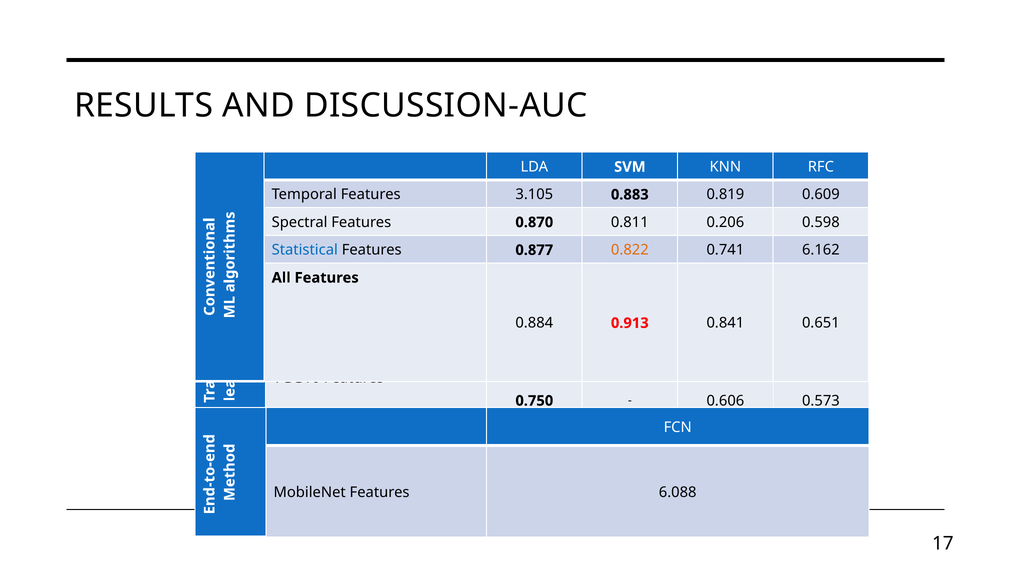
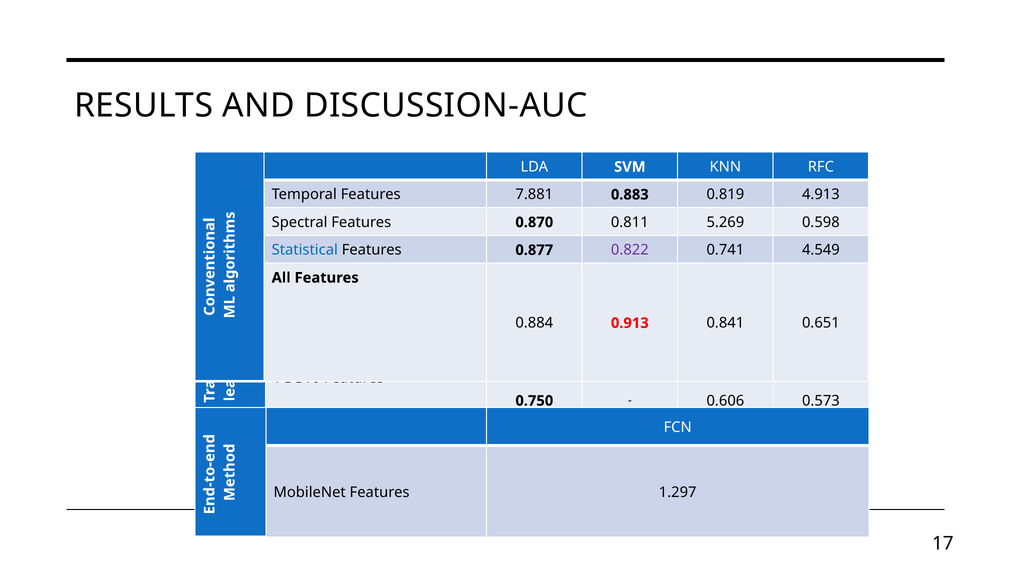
3.105: 3.105 -> 7.881 (534, 195)
0.609: 0.609 -> 4.913 (821, 195)
0.206: 0.206 -> 5.269 (725, 222)
0.822 colour: orange -> purple (630, 250)
6.162: 6.162 -> 4.549 (821, 250)
6.088: 6.088 -> 1.297 (678, 492)
